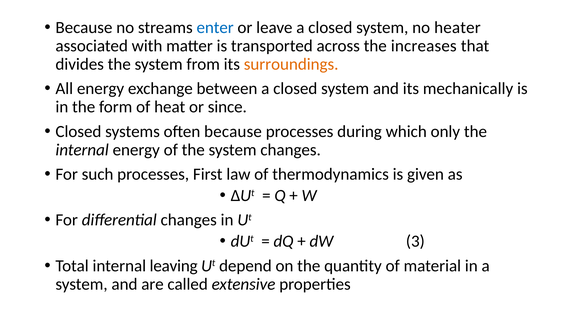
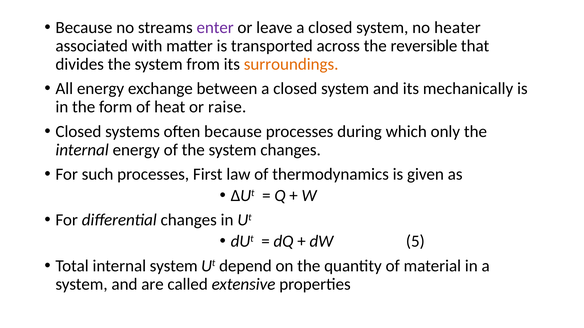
enter colour: blue -> purple (215, 28)
increases: increases -> reversible (424, 46)
since: since -> raise (227, 107)
3: 3 -> 5 (415, 242)
internal leaving: leaving -> system (174, 266)
